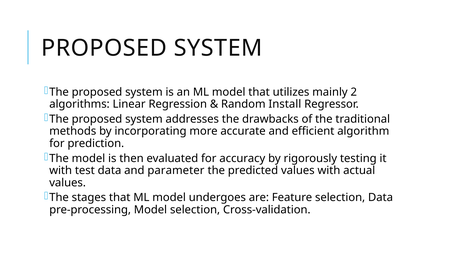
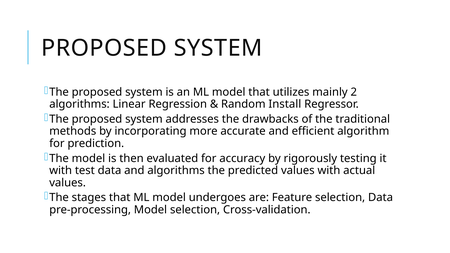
and parameter: parameter -> algorithms (176, 171)
